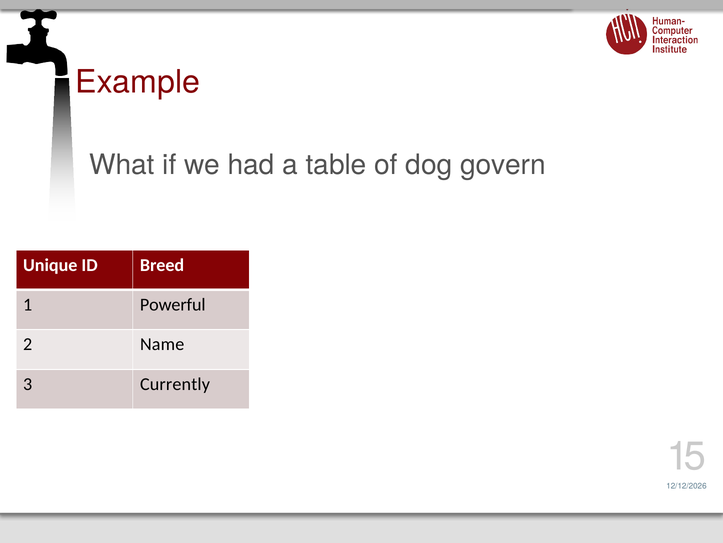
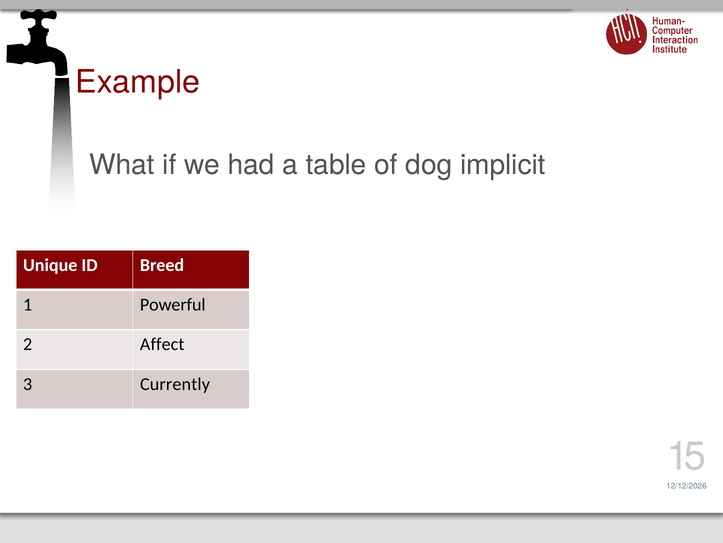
govern: govern -> implicit (503, 165)
Name: Name -> Affect (162, 344)
